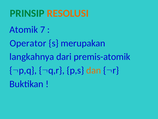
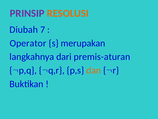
PRINSIP colour: green -> purple (27, 13)
Atomik: Atomik -> Diubah (24, 29)
premis-atomik: premis-atomik -> premis-aturan (102, 57)
